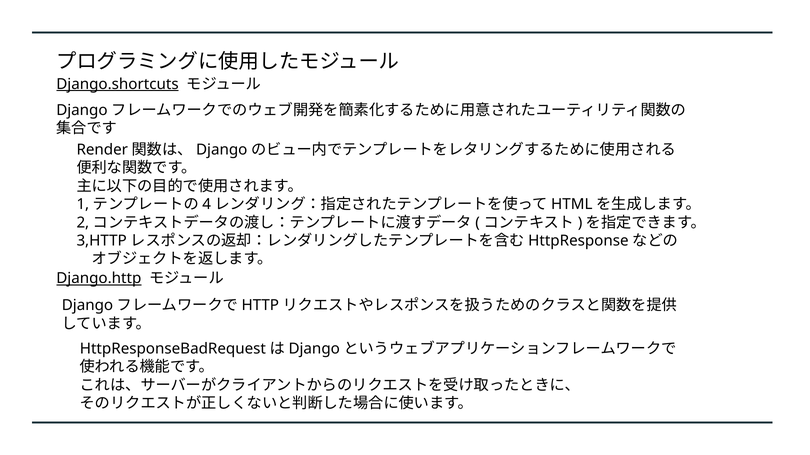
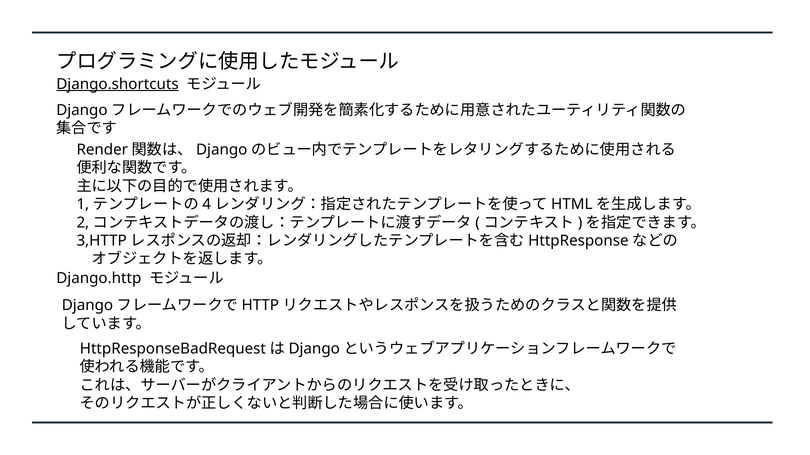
Django.http underline: present -> none (99, 279)
